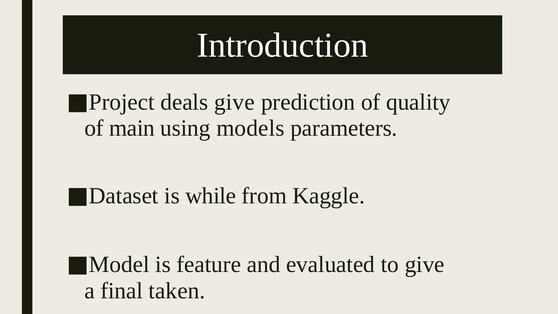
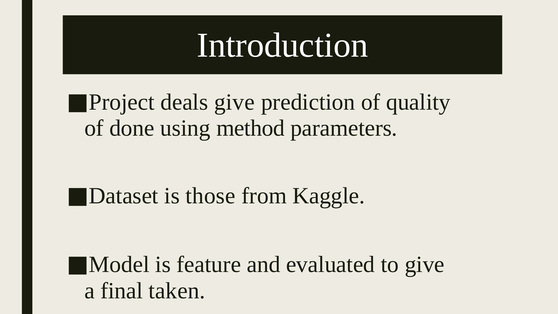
main: main -> done (132, 128)
models: models -> method (251, 128)
while: while -> those (211, 196)
